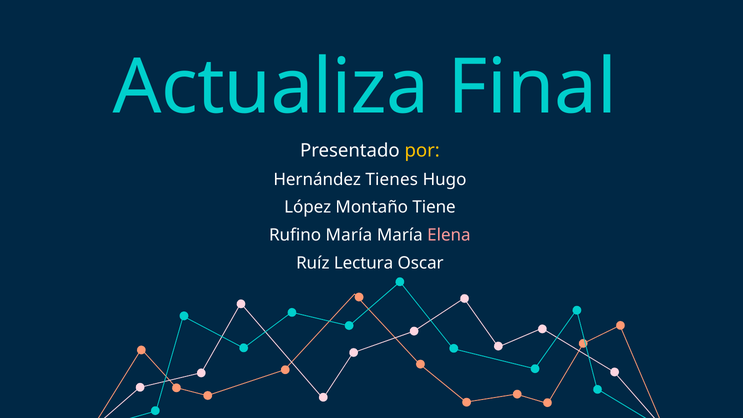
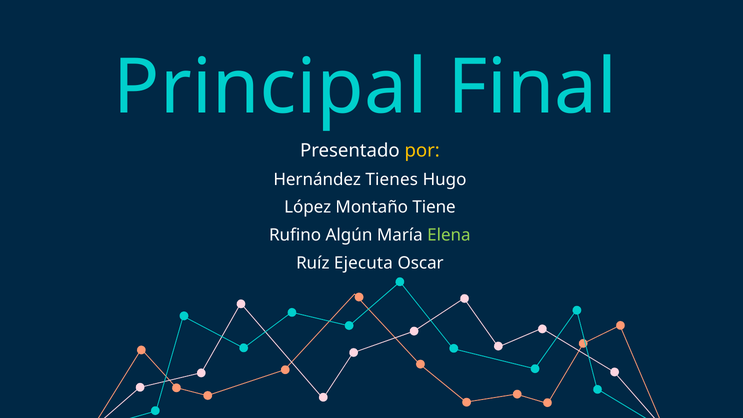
Actualiza: Actualiza -> Principal (270, 87)
Rufino María: María -> Algún (349, 235)
Elena colour: pink -> light green (449, 235)
Lectura: Lectura -> Ejecuta (363, 263)
